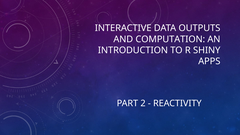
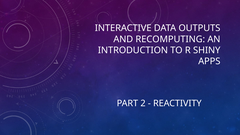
COMPUTATION: COMPUTATION -> RECOMPUTING (170, 39)
